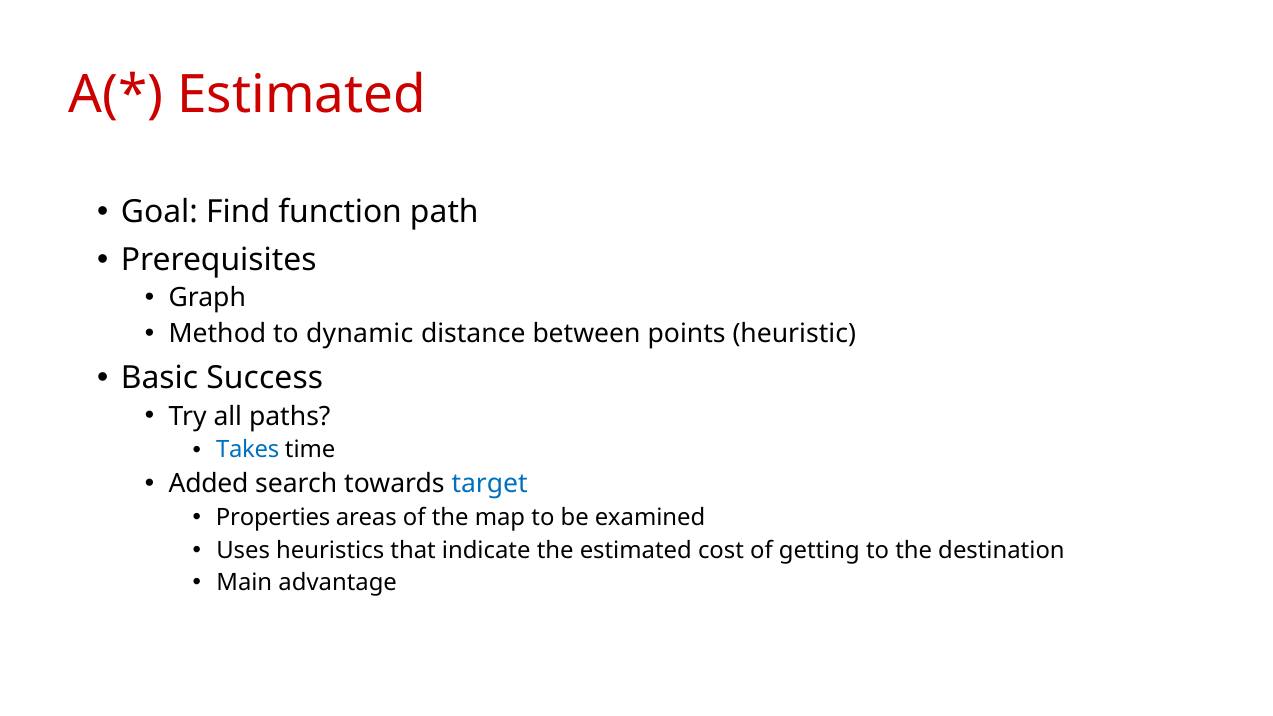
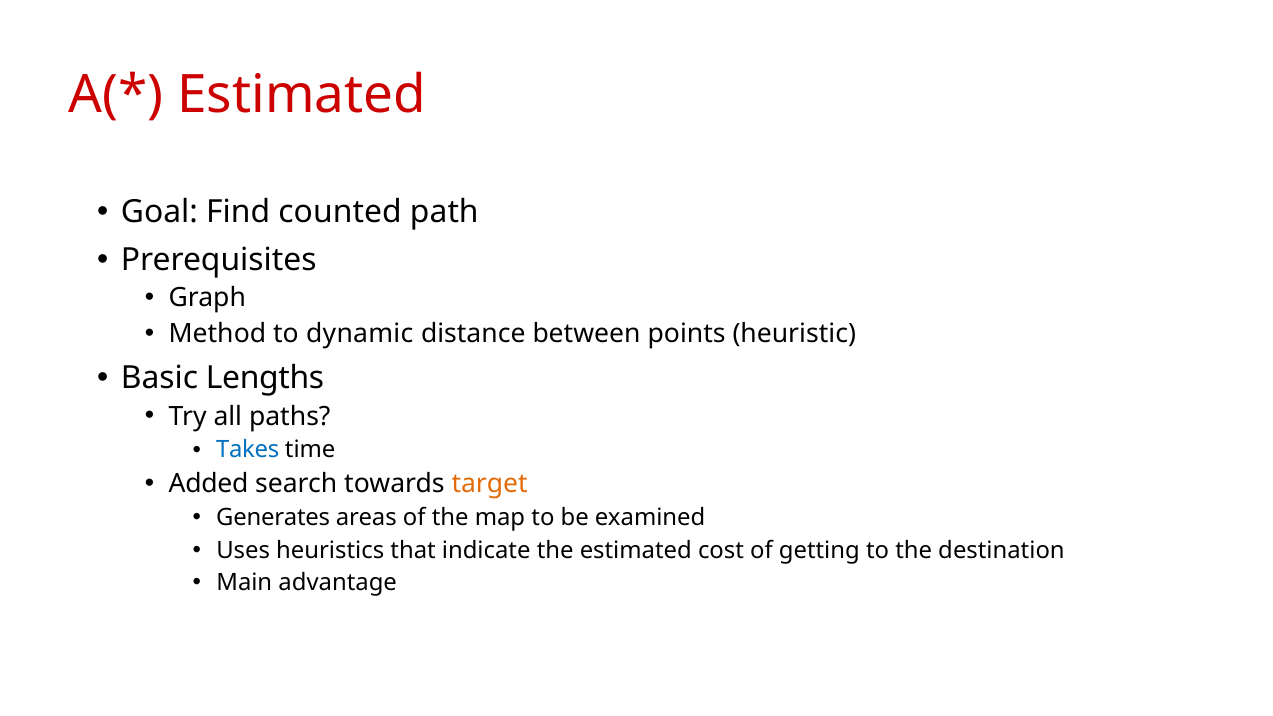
function: function -> counted (340, 212)
Success: Success -> Lengths (265, 378)
target colour: blue -> orange (490, 484)
Properties: Properties -> Generates (273, 518)
